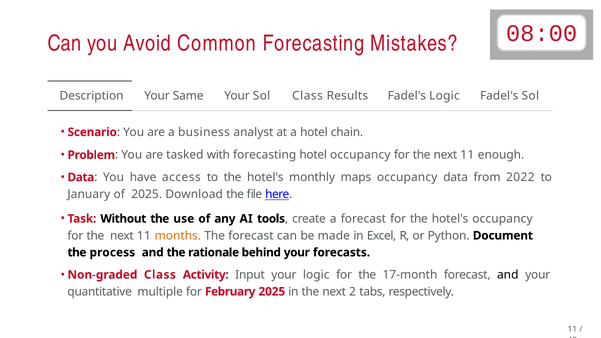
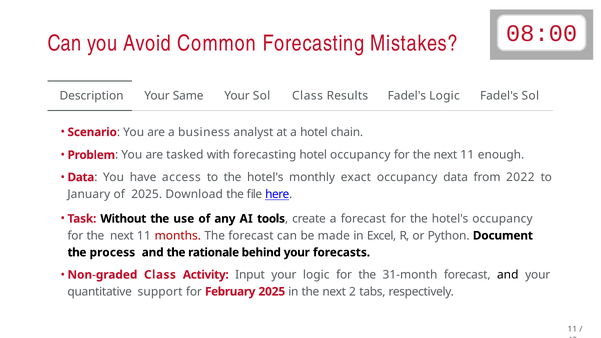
maps: maps -> exact (356, 177)
months colour: orange -> red (178, 236)
17-month: 17-month -> 31-month (410, 275)
multiple: multiple -> support (160, 292)
